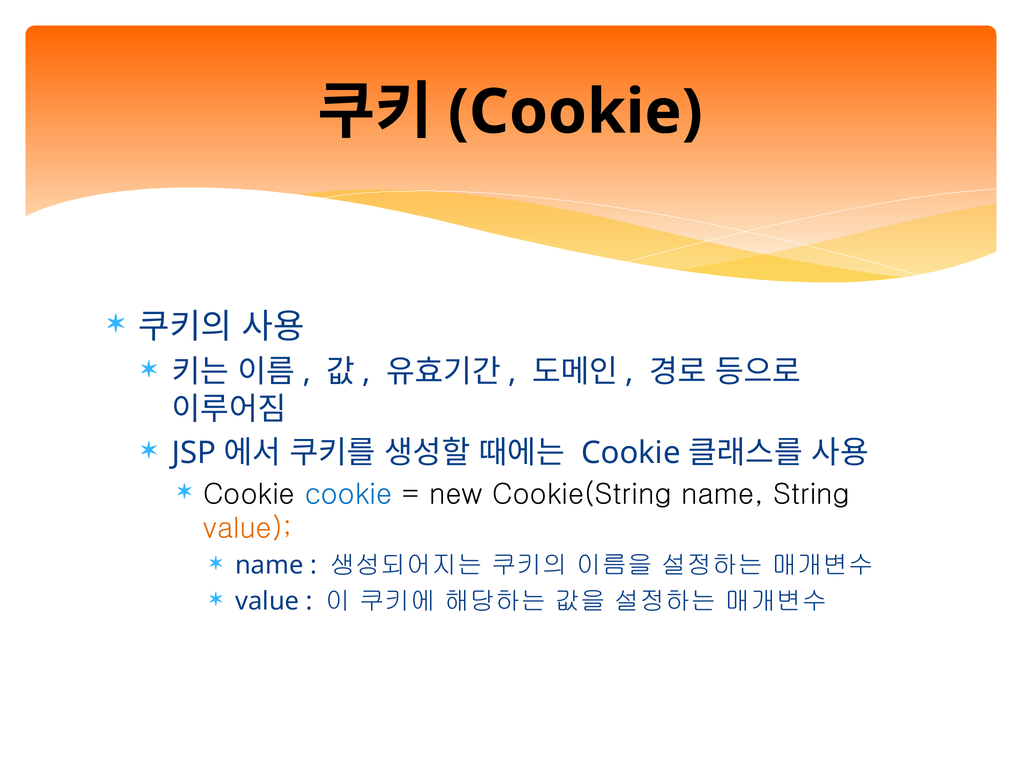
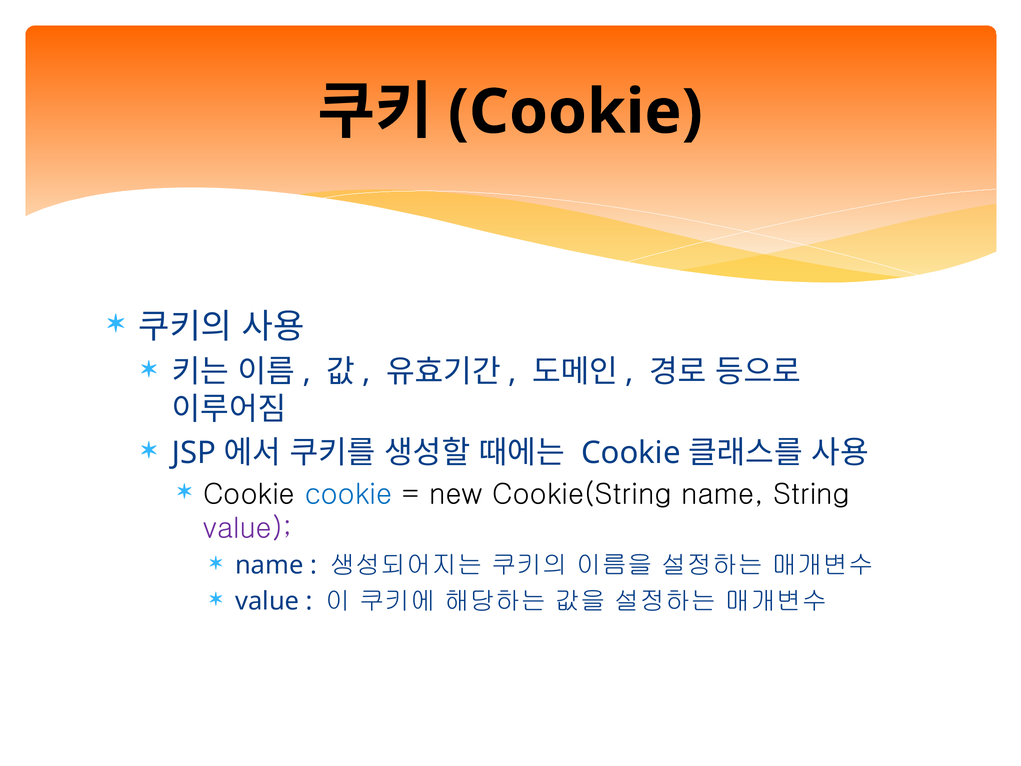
value colour: orange -> purple (248, 528)
